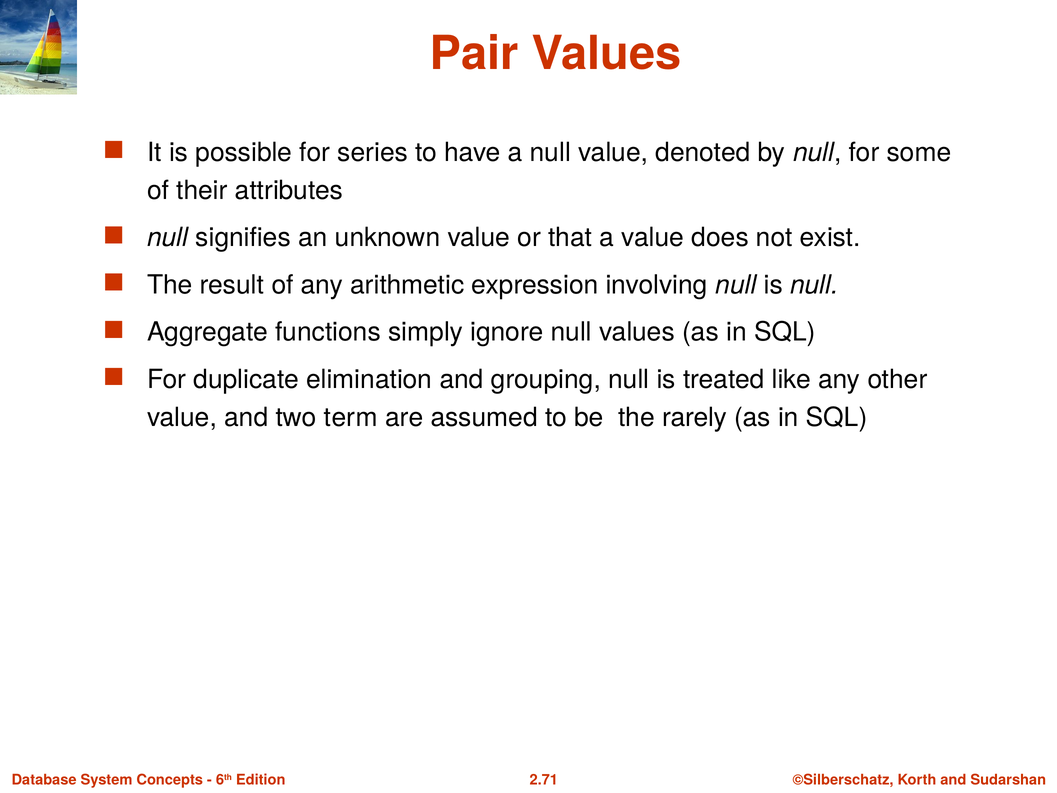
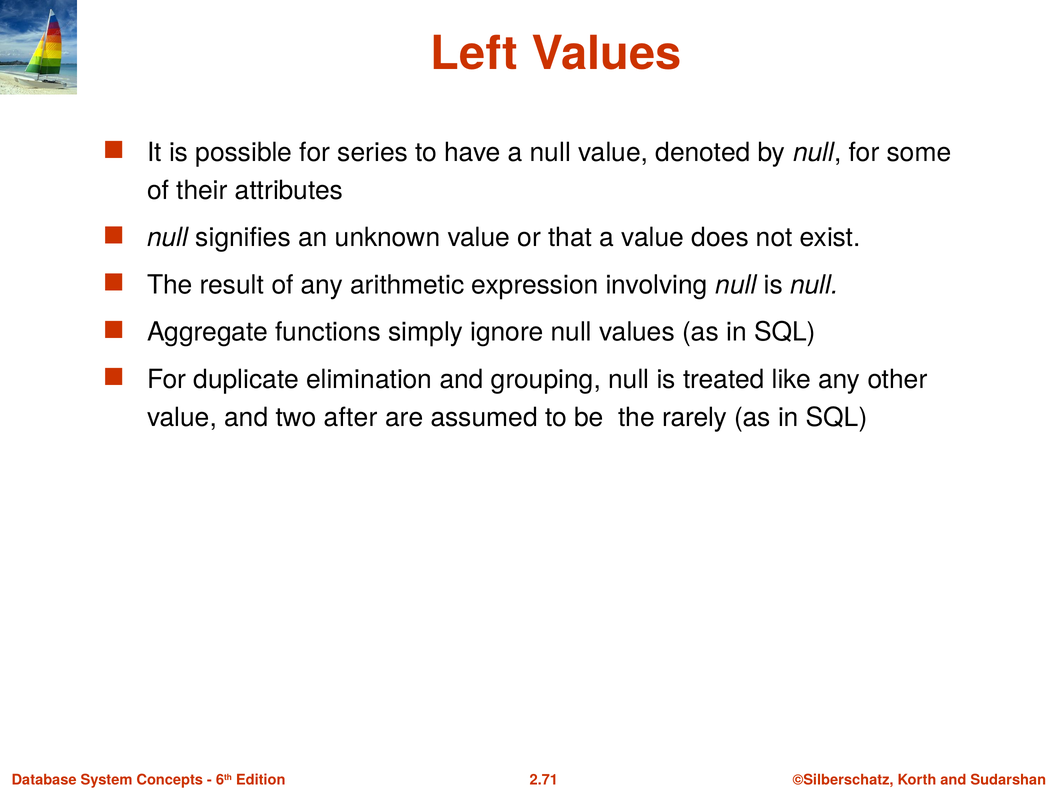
Pair: Pair -> Left (474, 54)
term: term -> after (351, 417)
